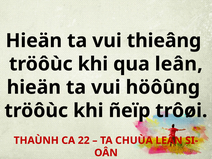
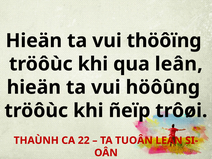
thieâng: thieâng -> thöôïng (164, 41)
CHUÙA: CHUÙA -> TUOÂN (134, 140)
